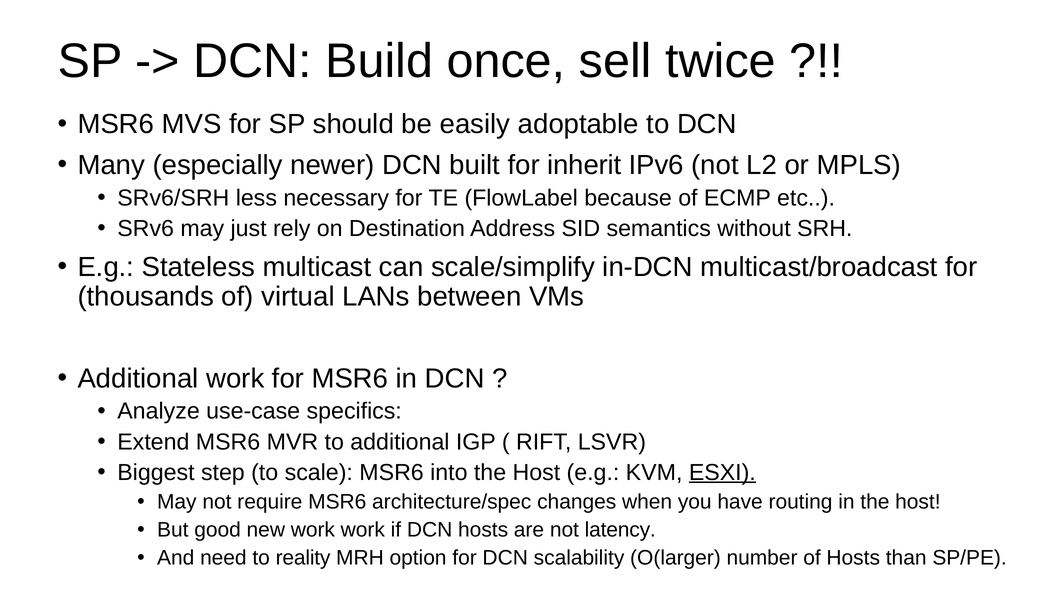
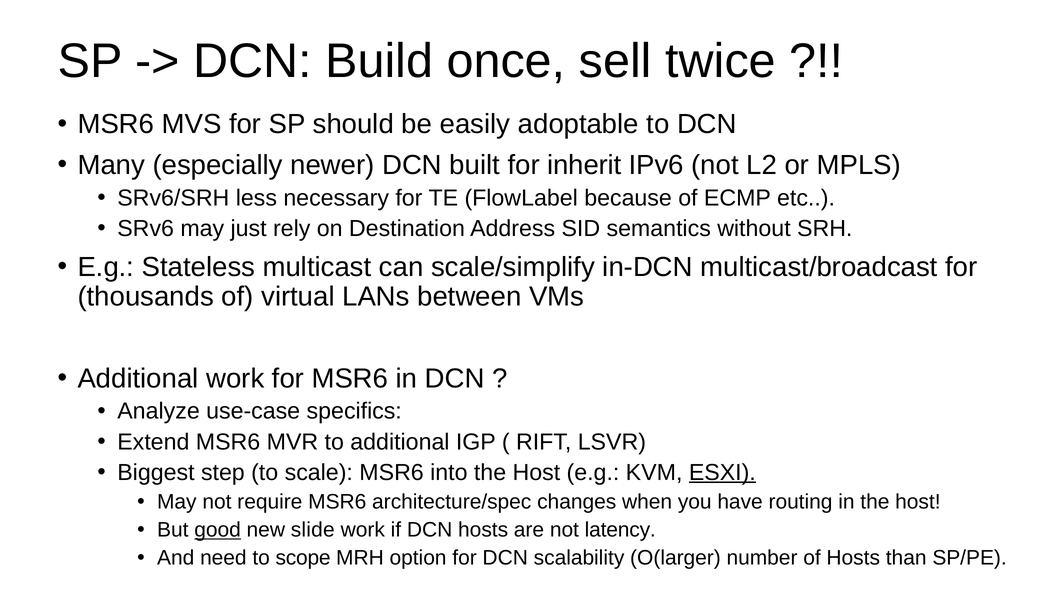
good underline: none -> present (218, 530)
new work: work -> slide (313, 530)
reality: reality -> scope (303, 558)
